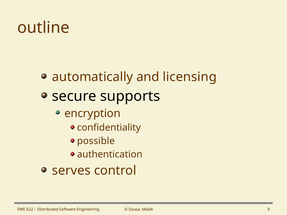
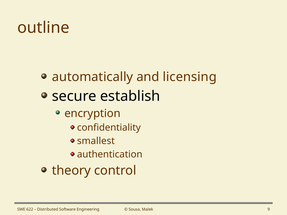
supports: supports -> establish (130, 96)
possible: possible -> smallest (96, 141)
serves: serves -> theory (71, 171)
